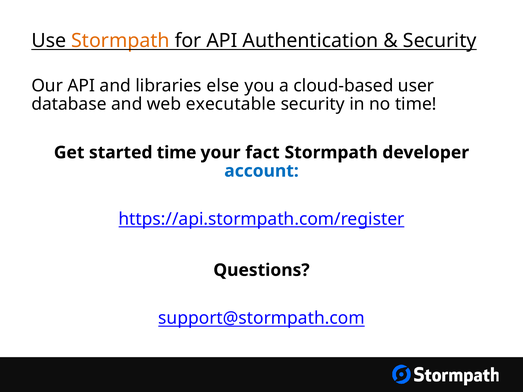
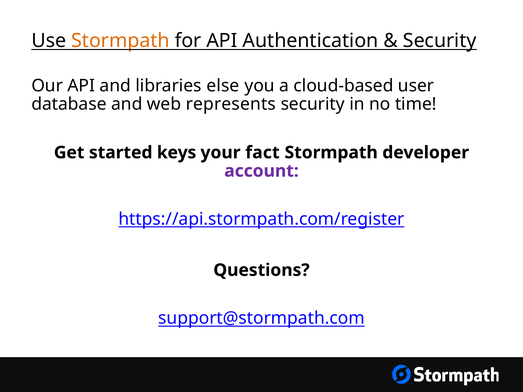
executable: executable -> represents (231, 104)
started time: time -> keys (177, 153)
account colour: blue -> purple (262, 171)
